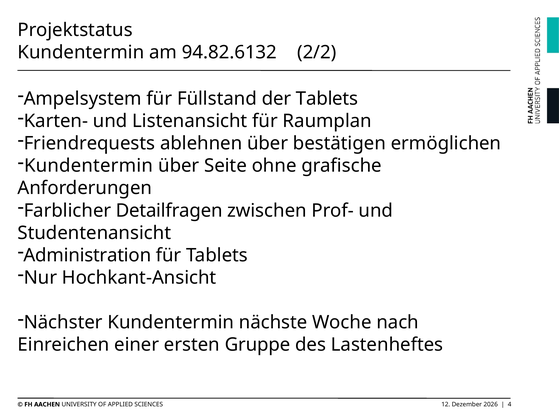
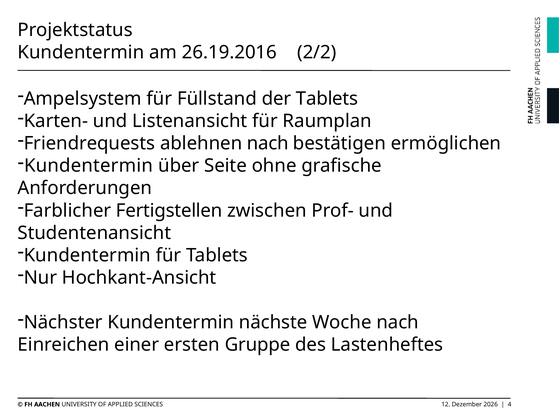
94.82.6132: 94.82.6132 -> 26.19.2016 (229, 52)
ablehnen über: über -> nach (268, 144)
Detailfragen: Detailfragen -> Fertigstellen (169, 211)
Administration: Administration -> Kundentermin (87, 255)
